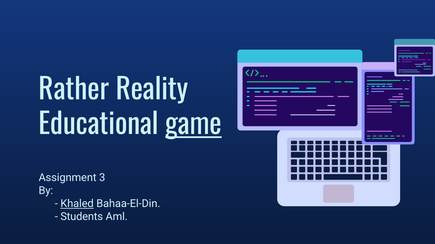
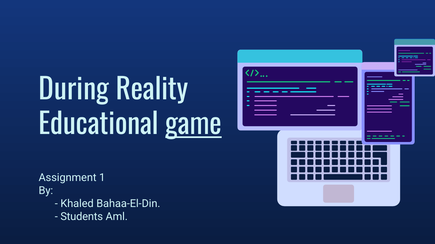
Rather: Rather -> During (74, 90)
3: 3 -> 1 (102, 178)
Khaled underline: present -> none (77, 204)
